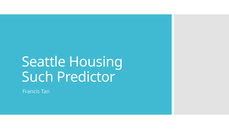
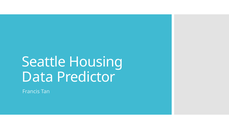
Such: Such -> Data (38, 77)
